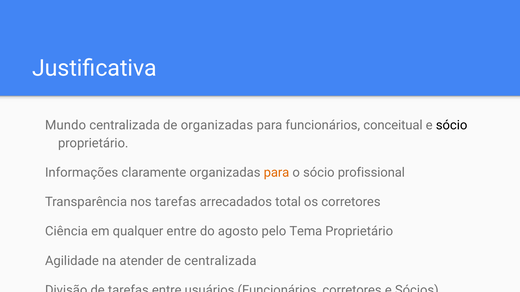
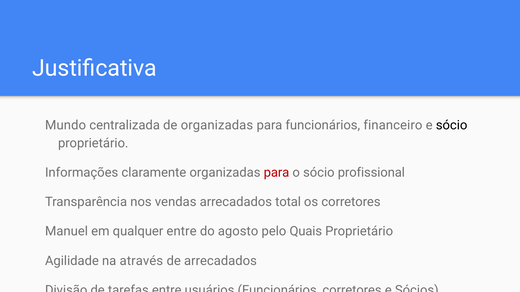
conceitual: conceitual -> financeiro (393, 125)
para colour: orange -> red (277, 173)
nos tarefas: tarefas -> vendas (176, 202)
Ciência: Ciência -> Manuel (66, 232)
Tema: Tema -> Quais (306, 232)
atender: atender -> através (141, 261)
de centralizada: centralizada -> arrecadados (220, 261)
